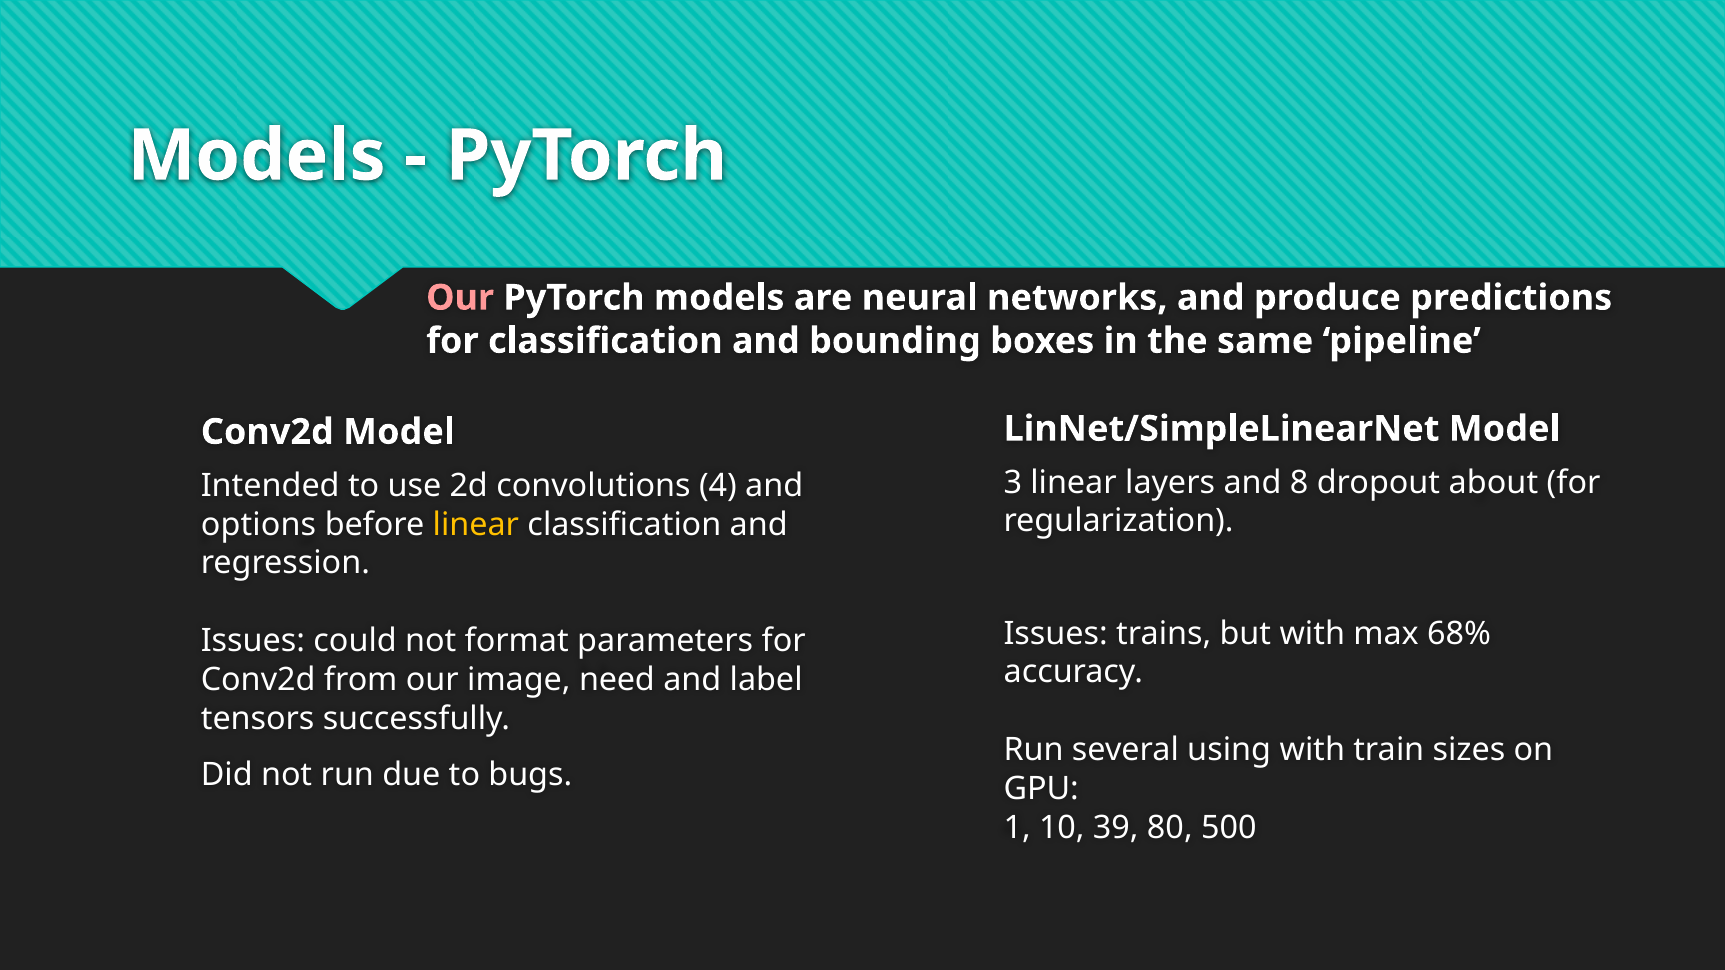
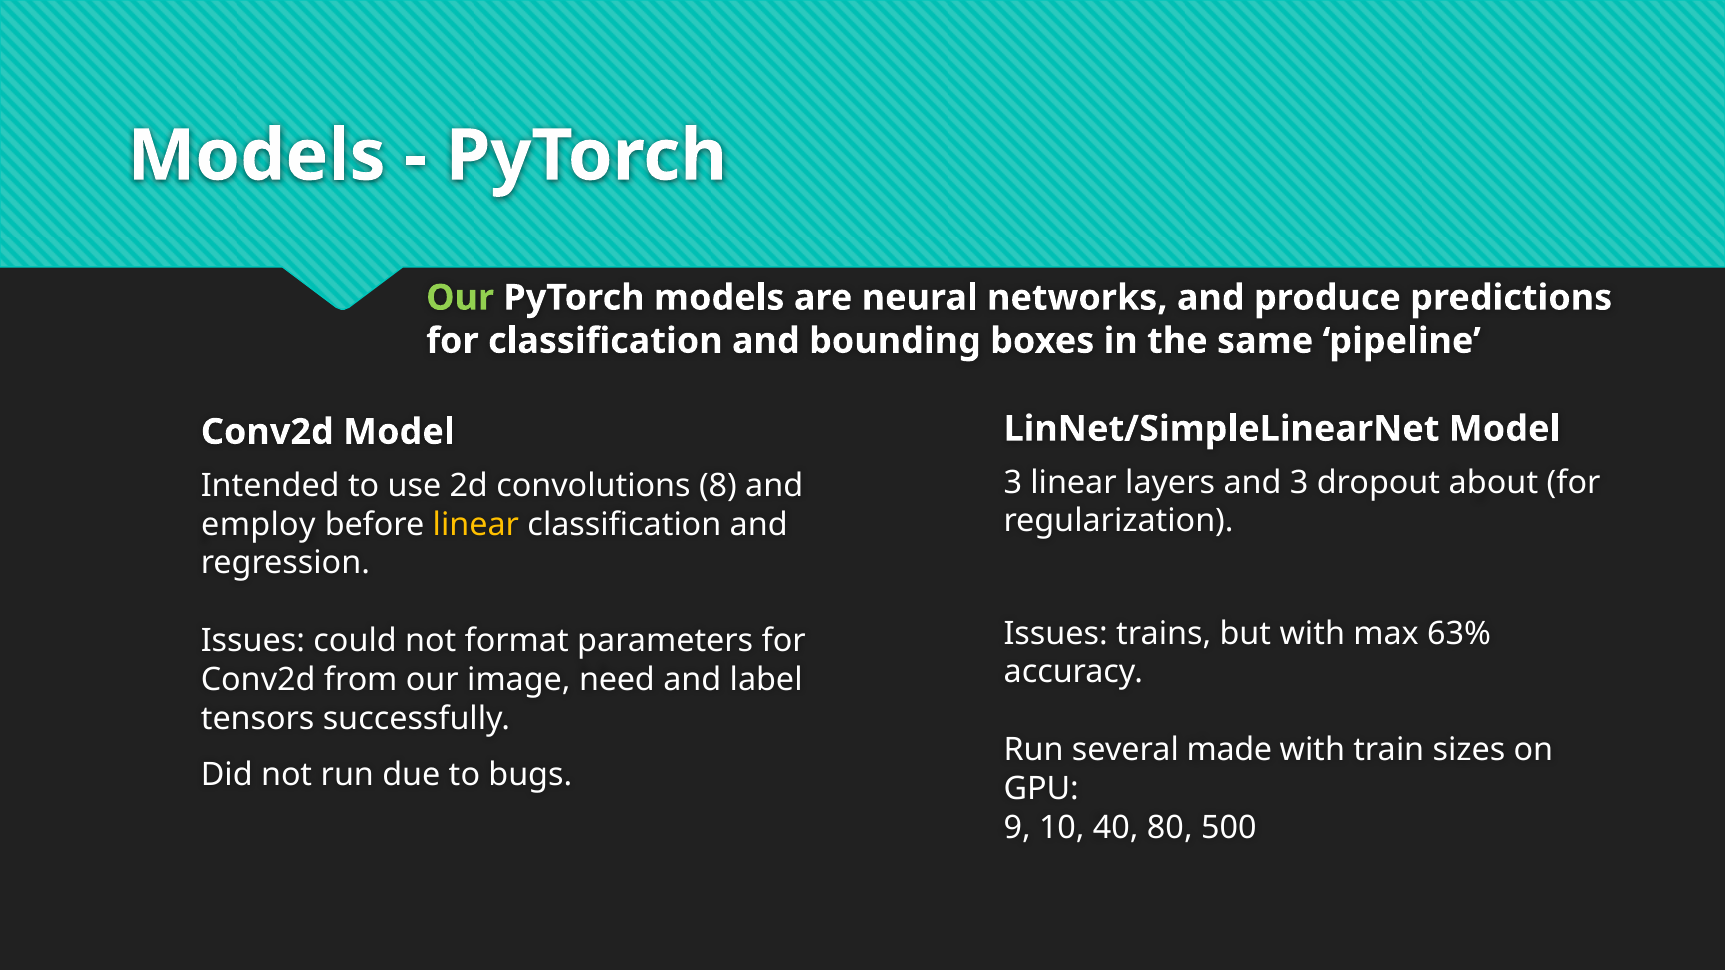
Our colour: pink -> light green (460, 298)
and 8: 8 -> 3 (1299, 483)
4: 4 -> 8 (718, 486)
options: options -> employ (258, 525)
68%: 68% -> 63% (1459, 634)
using: using -> made (1229, 750)
1: 1 -> 9 (1017, 828)
39: 39 -> 40 (1116, 828)
